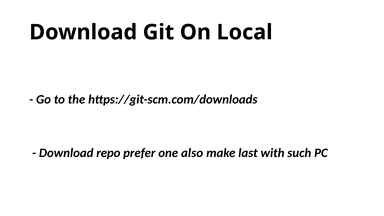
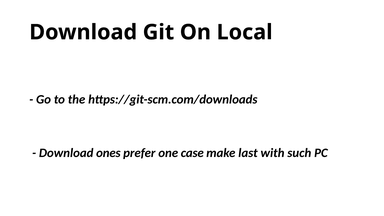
repo: repo -> ones (108, 153)
also: also -> case (192, 153)
